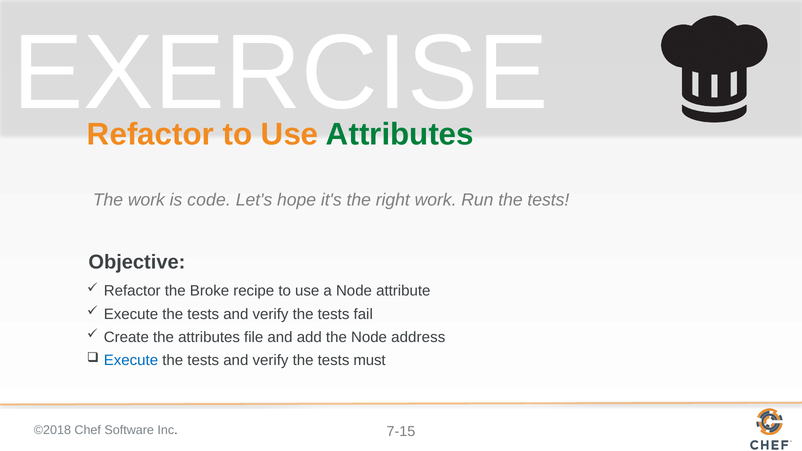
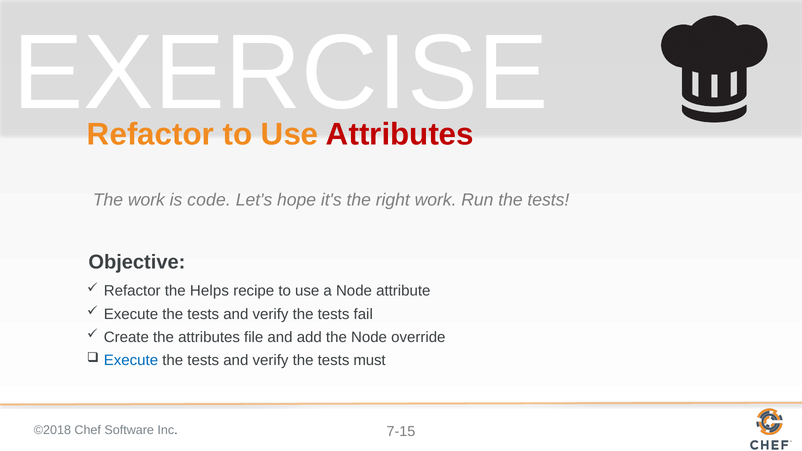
Attributes colour: green -> red (400, 134)
Broke: Broke -> Helps (209, 291)
address: address -> override (418, 337)
